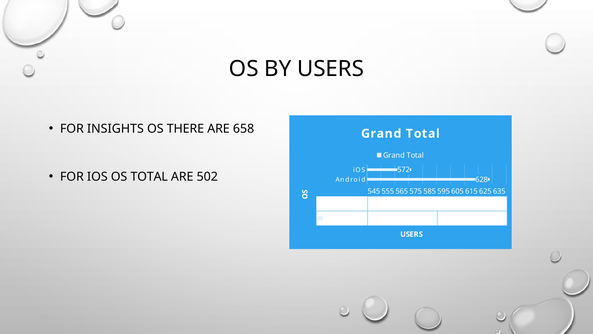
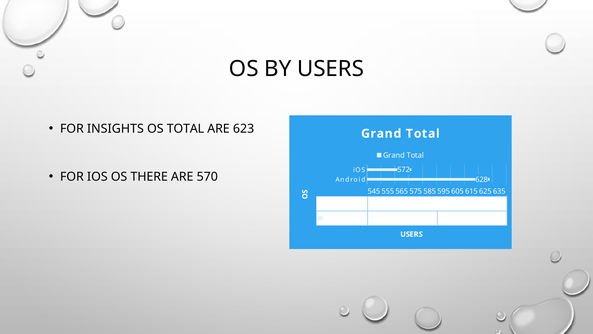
OS THERE: THERE -> TOTAL (185, 129)
658: 658 -> 623 (244, 129)
OS TOTAL: TOTAL -> THERE (149, 177)
502: 502 -> 570 (207, 177)
